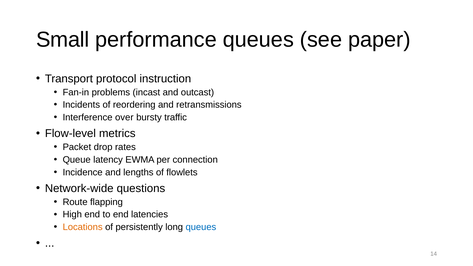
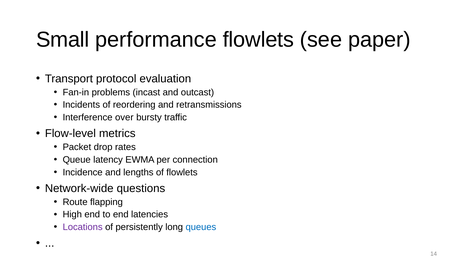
performance queues: queues -> flowlets (258, 40)
instruction: instruction -> evaluation (165, 79)
Locations colour: orange -> purple (83, 227)
